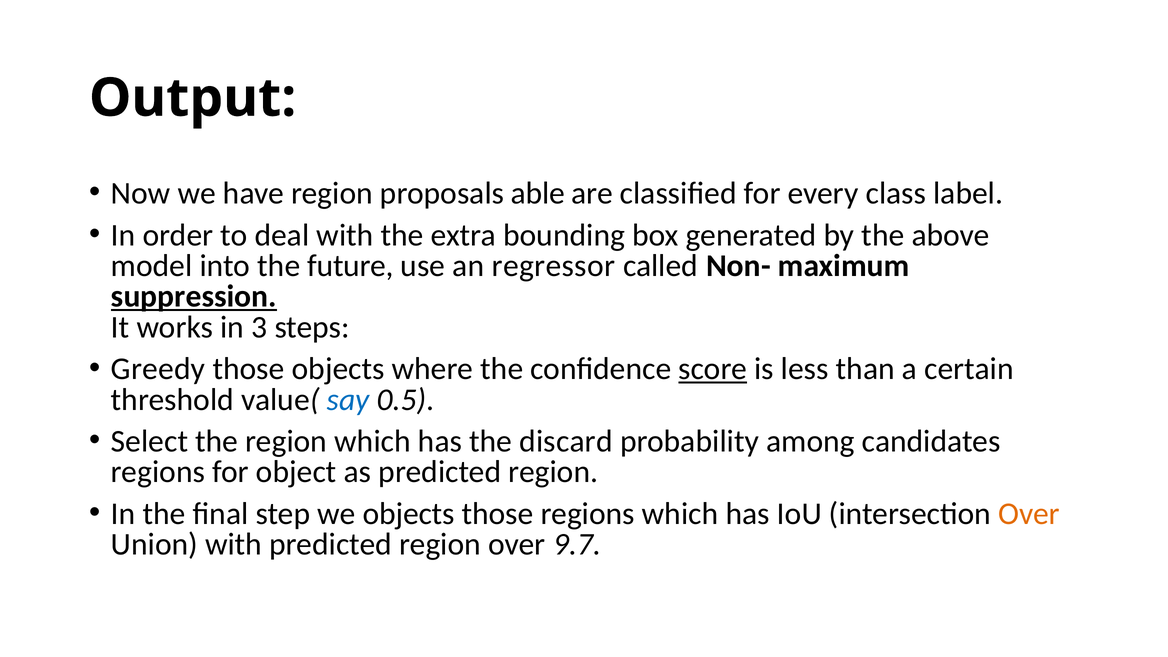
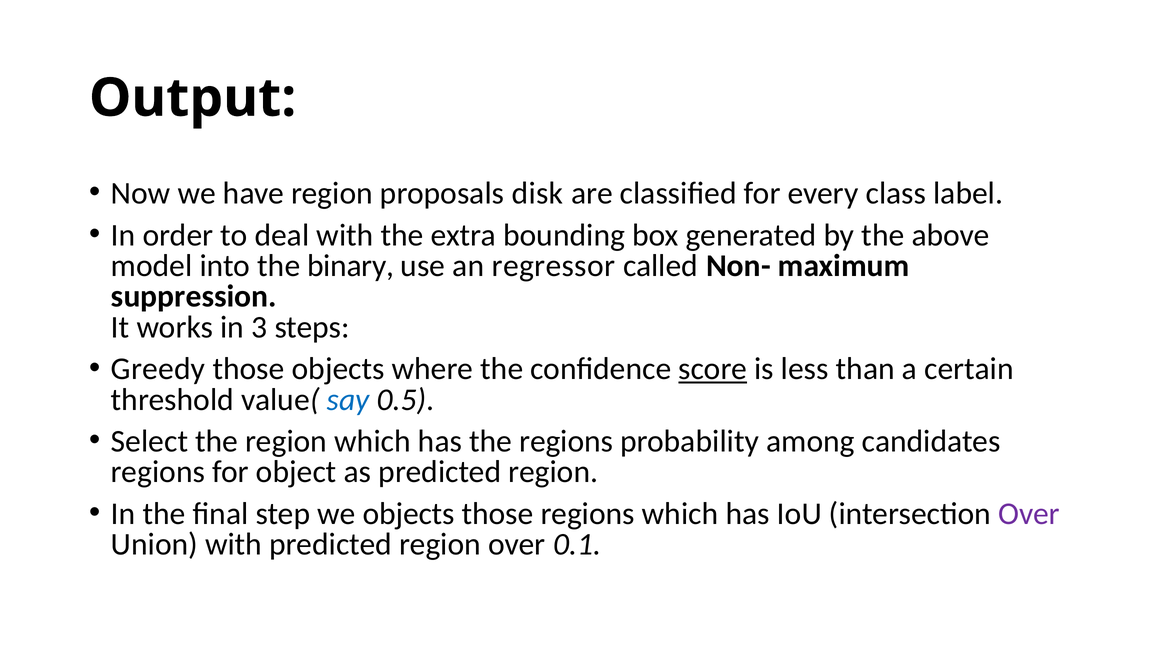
able: able -> disk (538, 193)
future: future -> binary (351, 266)
suppression underline: present -> none (194, 297)
the discard: discard -> regions (566, 441)
Over colour: orange -> purple (1029, 514)
9.7: 9.7 -> 0.1 (577, 544)
